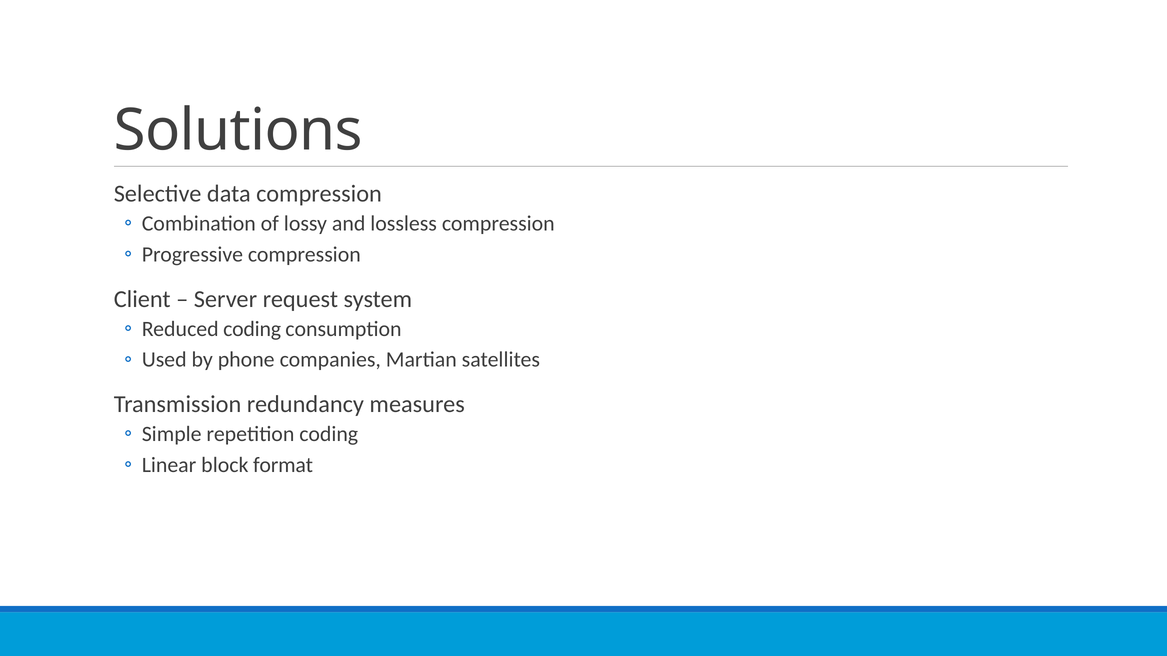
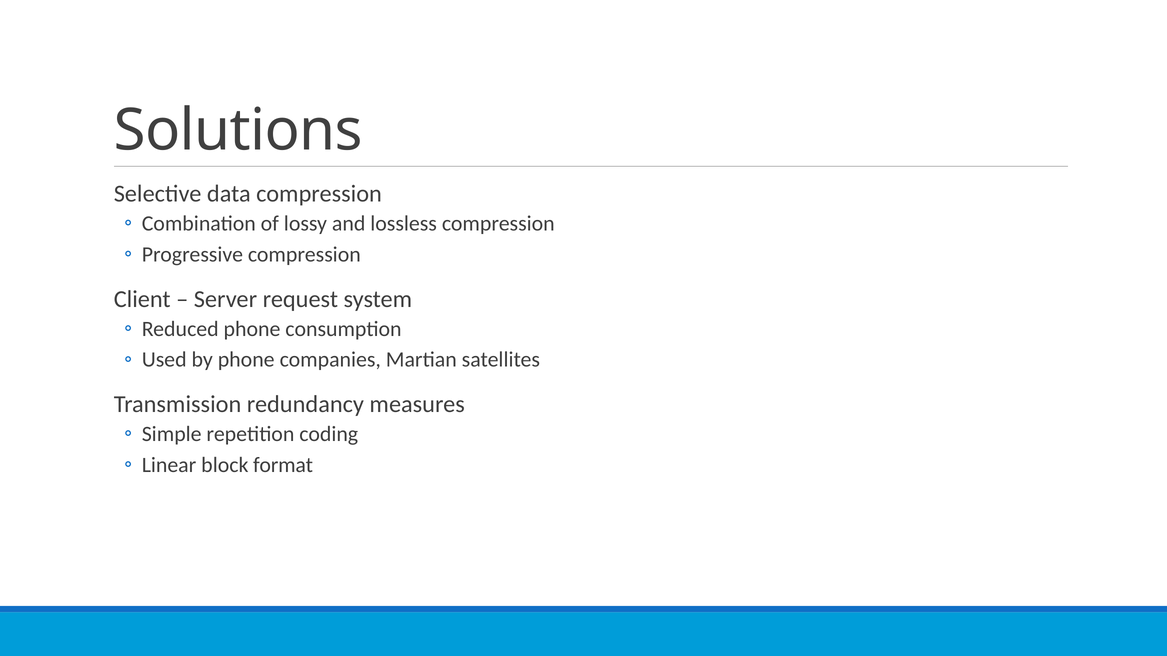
Reduced coding: coding -> phone (252, 329)
